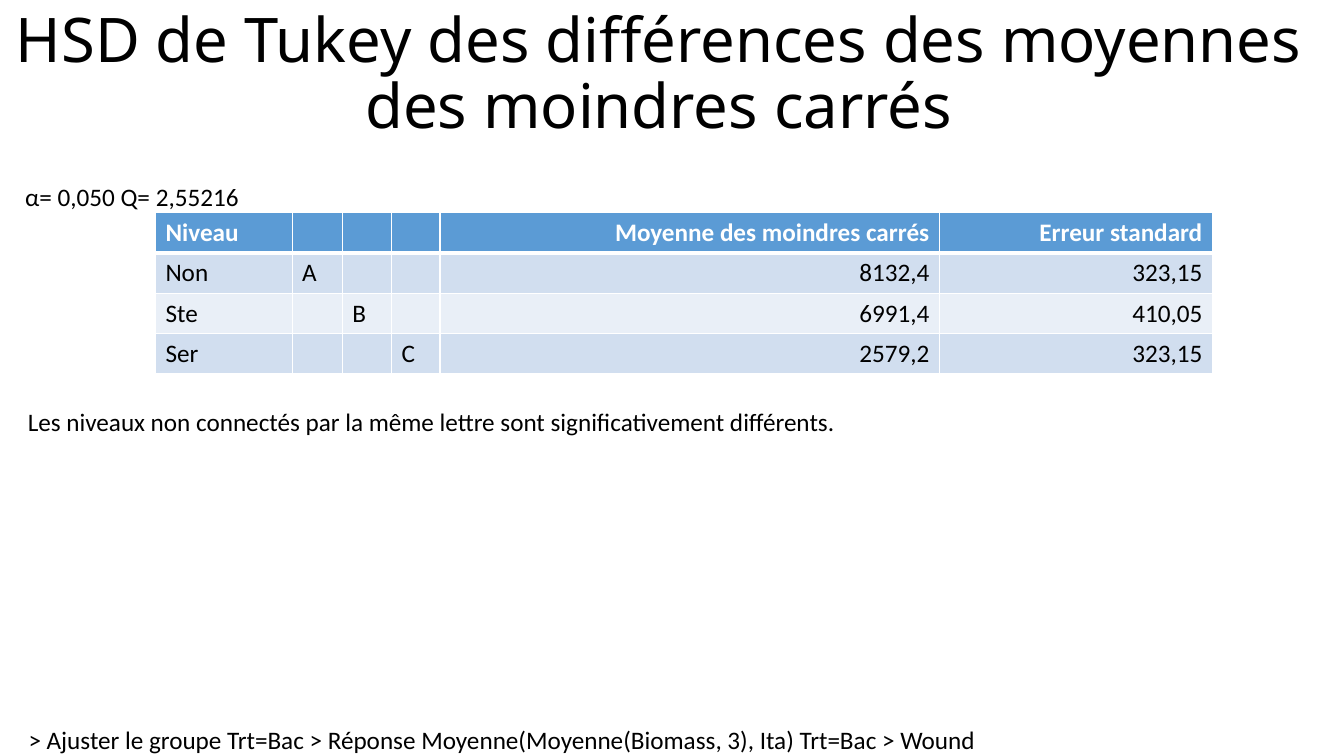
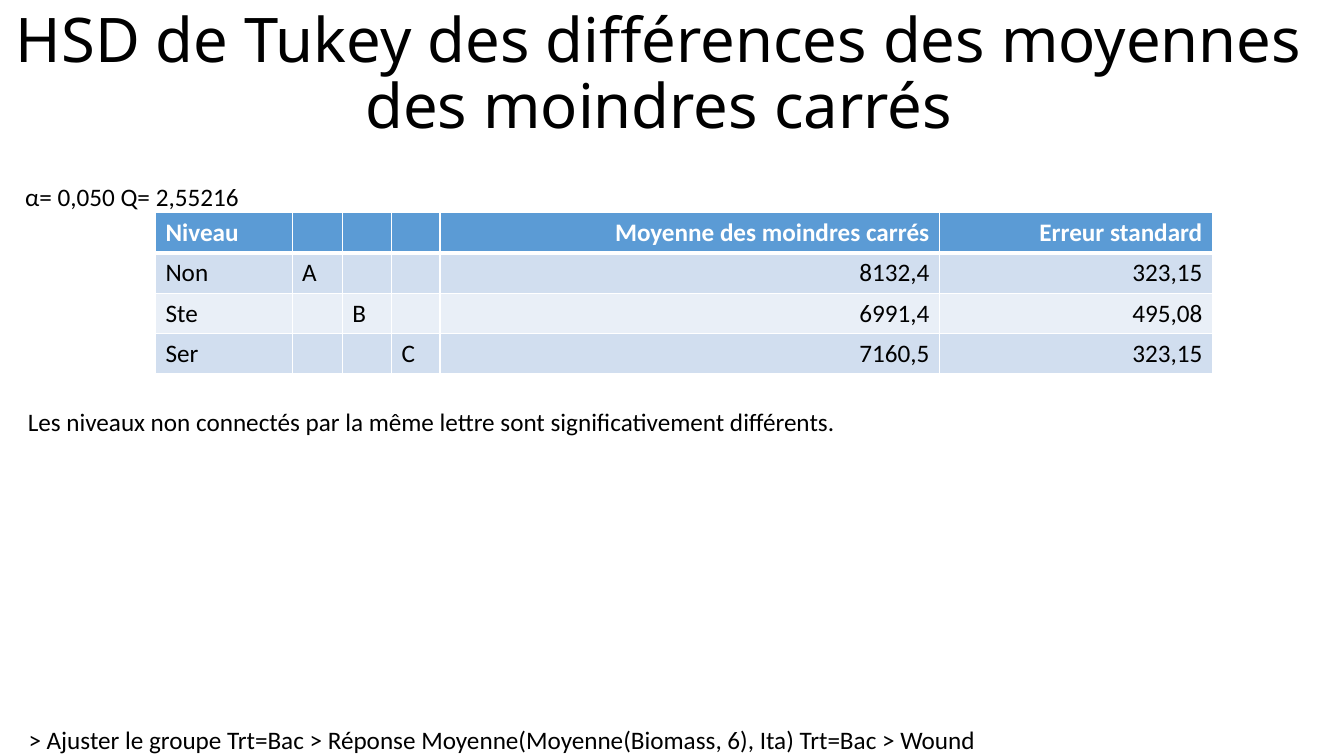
410,05: 410,05 -> 495,08 (1167, 314)
2579,2: 2579,2 -> 7160,5 (894, 354)
3: 3 -> 6 (741, 741)
